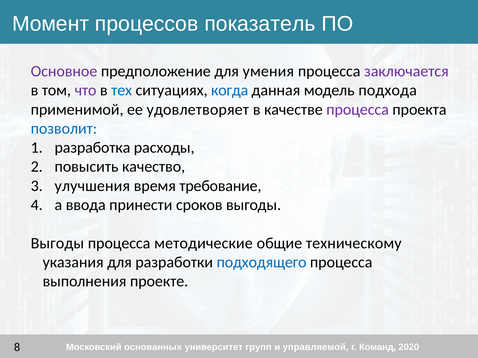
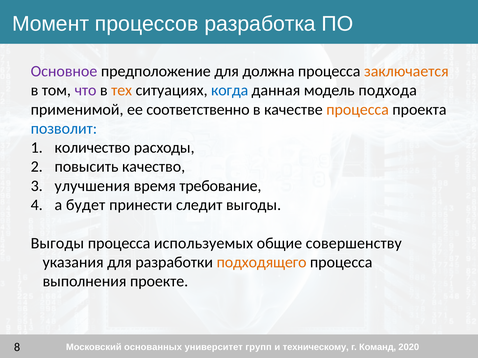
показатель: показатель -> разработка (260, 24)
умения: умения -> должна (268, 71)
заключается colour: purple -> orange (406, 71)
тех colour: blue -> orange (122, 90)
удовлетворяет: удовлетворяет -> соответственно (198, 110)
процесса colour: purple -> orange (358, 110)
разработка: разработка -> количество (92, 148)
ввода: ввода -> будет (86, 205)
сроков: сроков -> следит (199, 205)
методические: методические -> используемых (203, 243)
техническому: техническому -> совершенству (354, 243)
подходящего colour: blue -> orange (262, 263)
управляемой: управляемой -> техническому (316, 348)
